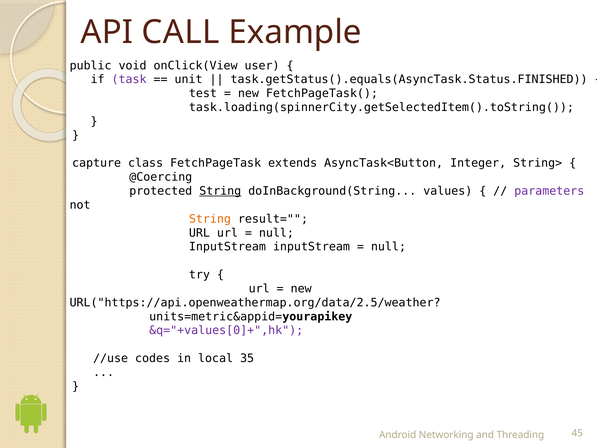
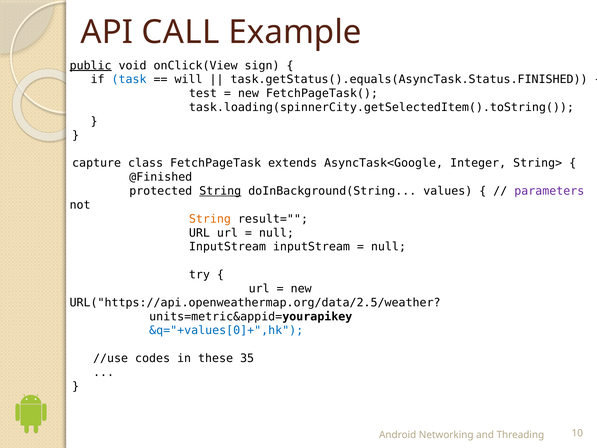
public underline: none -> present (91, 65)
user: user -> sign (262, 65)
task colour: purple -> blue (129, 79)
unit: unit -> will (189, 79)
AsyncTask<Button: AsyncTask<Button -> AsyncTask<Google (384, 163)
@Coercing: @Coercing -> @Finished (161, 177)
&q="+values[0]+",hk colour: purple -> blue (226, 330)
local: local -> these (216, 358)
45: 45 -> 10 (577, 433)
